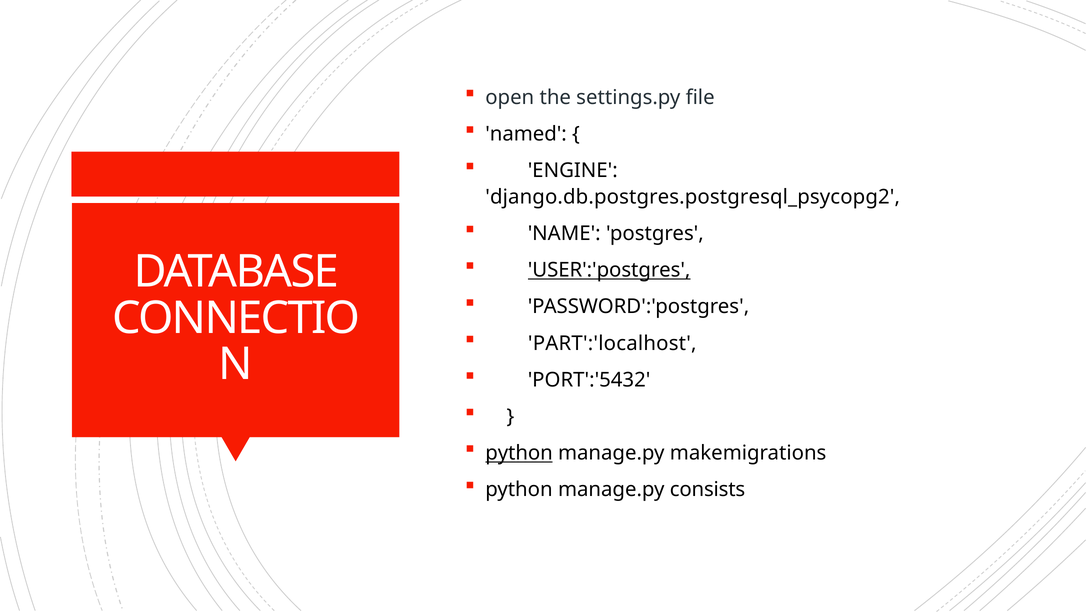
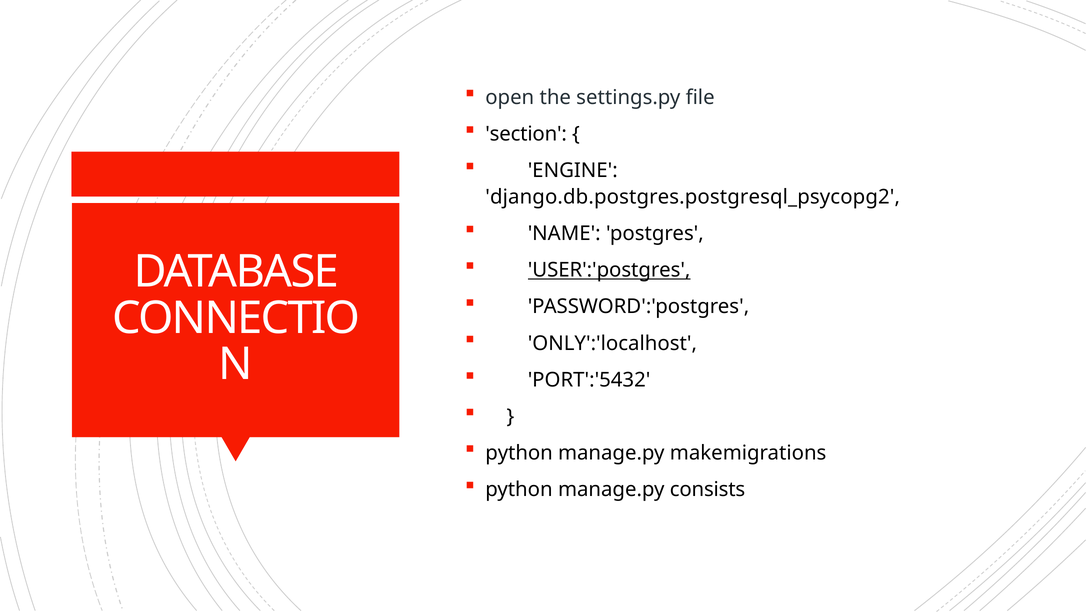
named: named -> section (526, 134)
PART':'localhost: PART':'localhost -> ONLY':'localhost (612, 343)
python underline: present -> none (519, 453)
